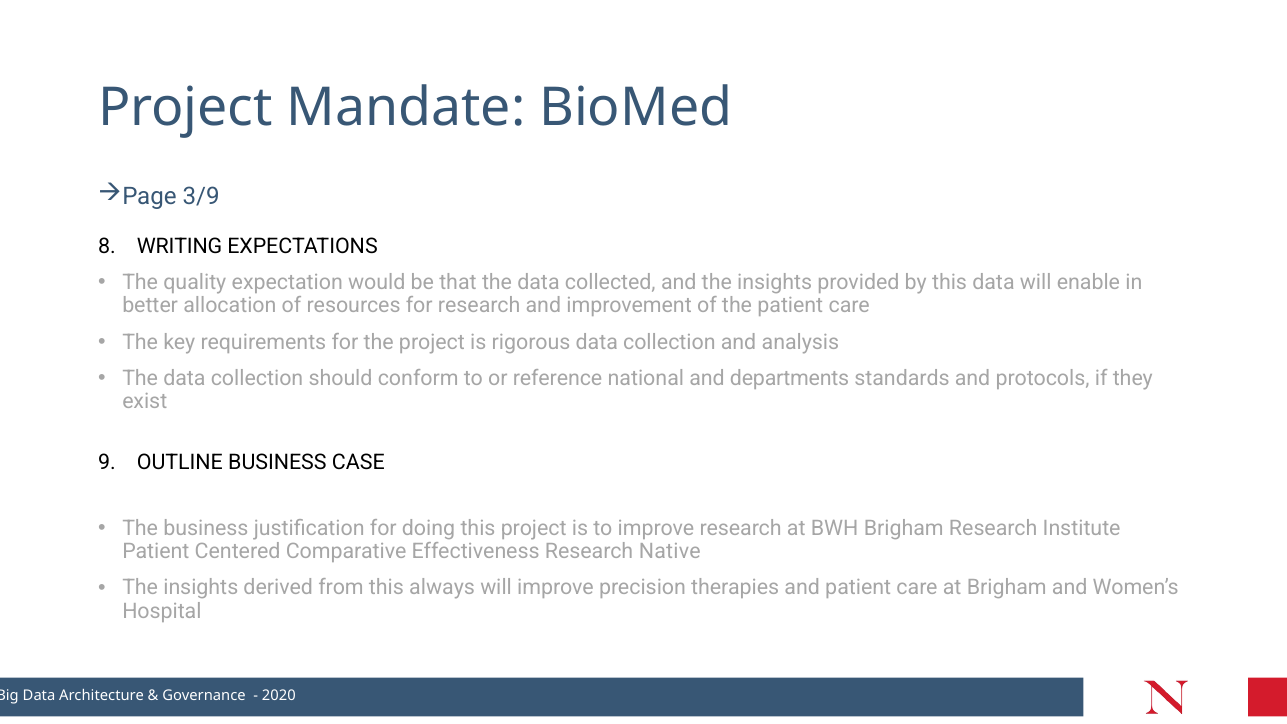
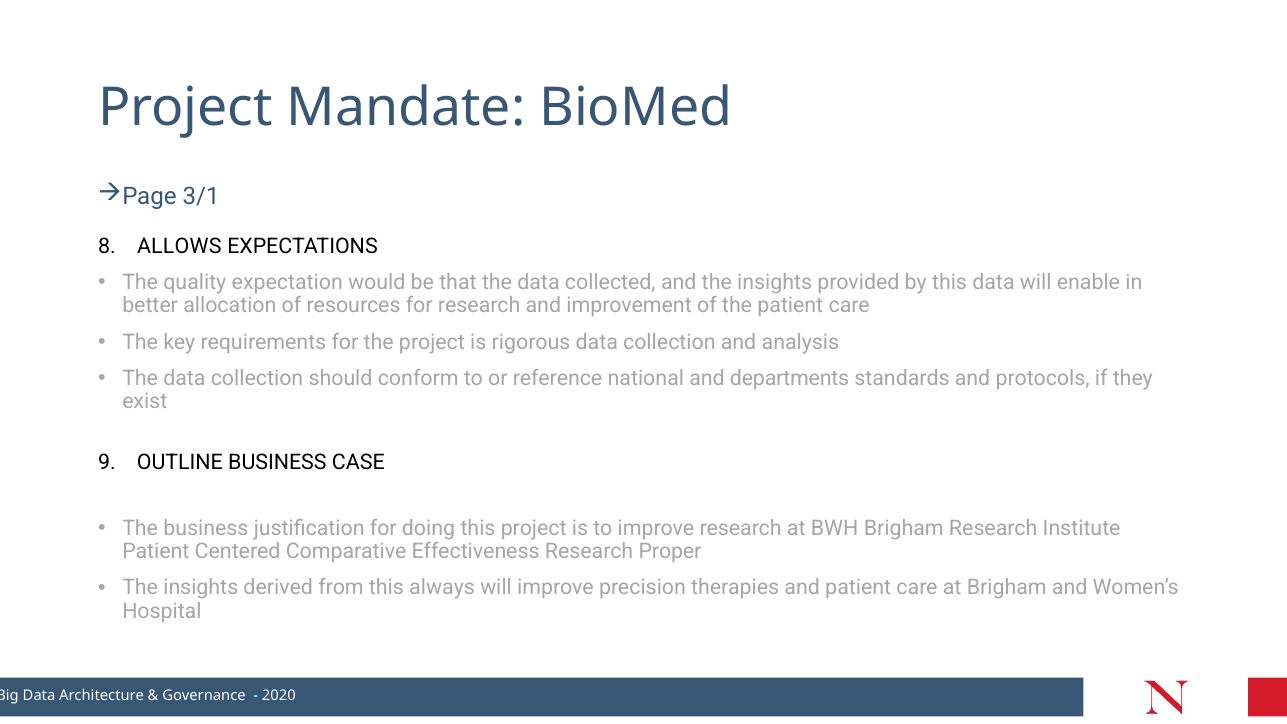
3/9: 3/9 -> 3/1 (201, 196)
WRITING: WRITING -> ALLOWS (179, 246)
Native: Native -> Proper (670, 551)
